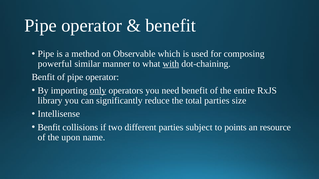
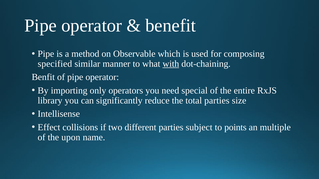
powerful: powerful -> specified (55, 64)
only underline: present -> none (98, 91)
need benefit: benefit -> special (195, 91)
Benfit: Benfit -> Effect (49, 128)
resource: resource -> multiple (275, 128)
